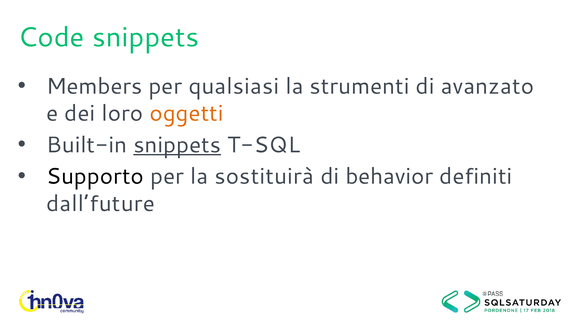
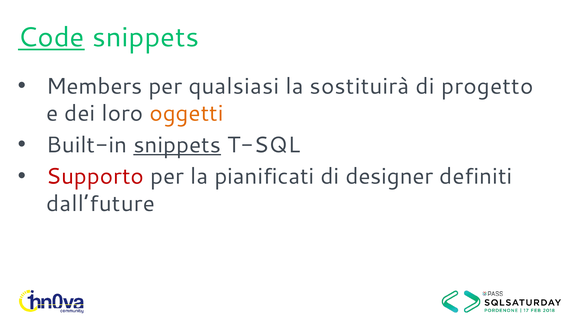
Code underline: none -> present (51, 37)
strumenti: strumenti -> sostituirà (359, 86)
avanzato: avanzato -> progetto (487, 86)
Supporto colour: black -> red (95, 177)
sostituirà: sostituirà -> pianificati (264, 177)
behavior: behavior -> designer (389, 177)
